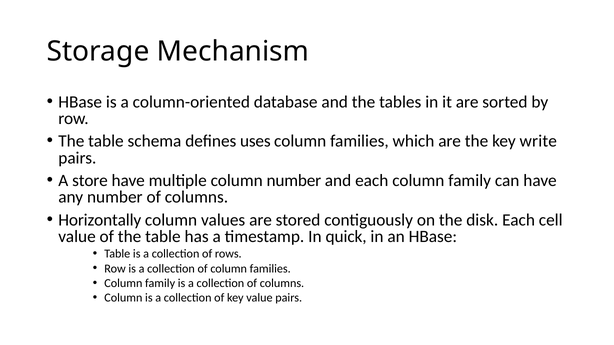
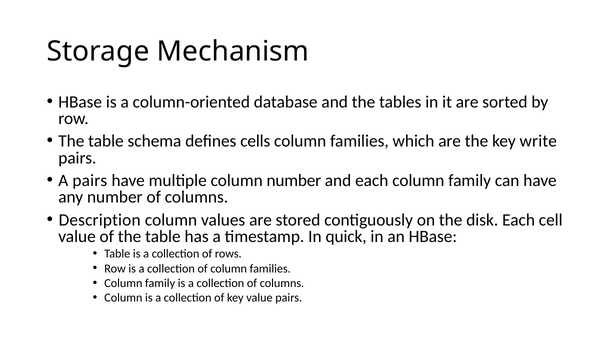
uses: uses -> cells (255, 141)
A store: store -> pairs (90, 181)
Horizontally: Horizontally -> Description (100, 220)
